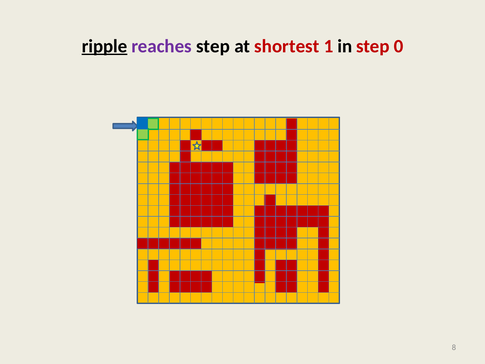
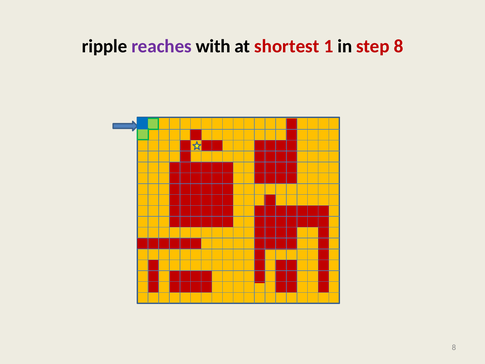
ripple underline: present -> none (105, 46)
reaches step: step -> with (213, 46)
step 0: 0 -> 8 (399, 46)
